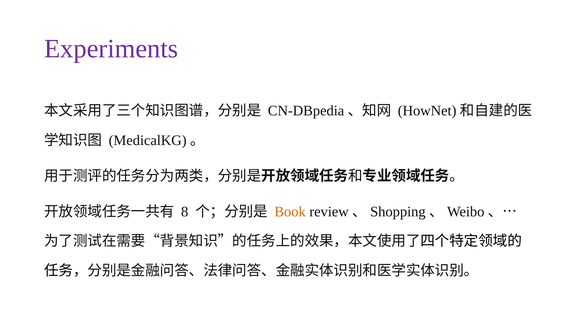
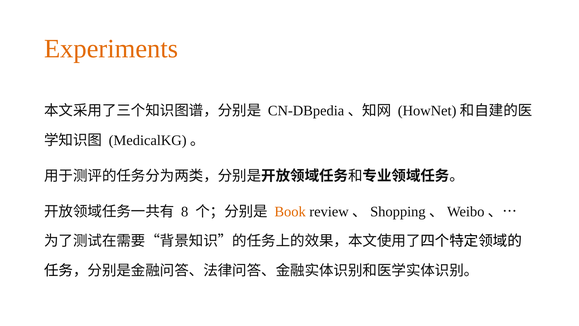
Experiments colour: purple -> orange (111, 49)
